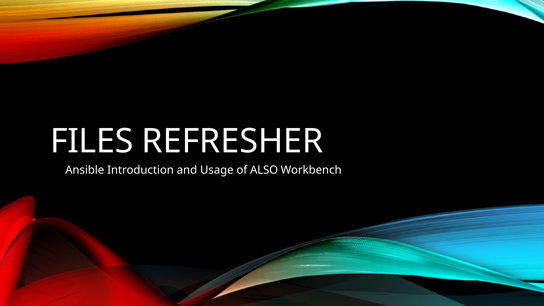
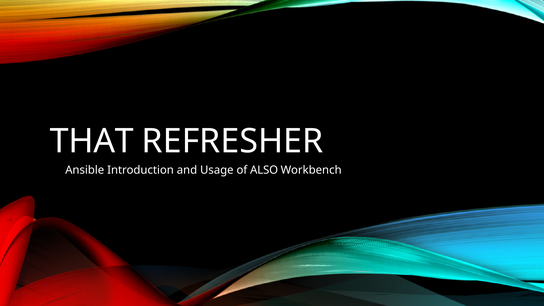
FILES: FILES -> THAT (92, 141)
